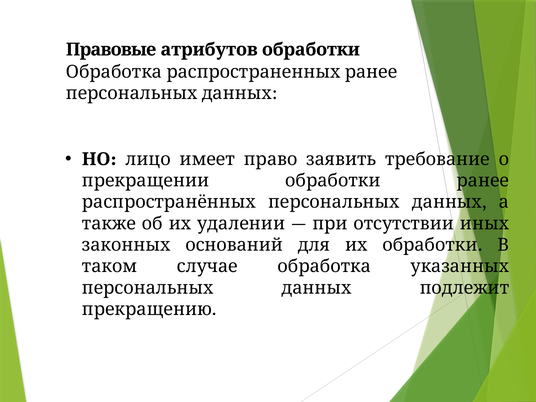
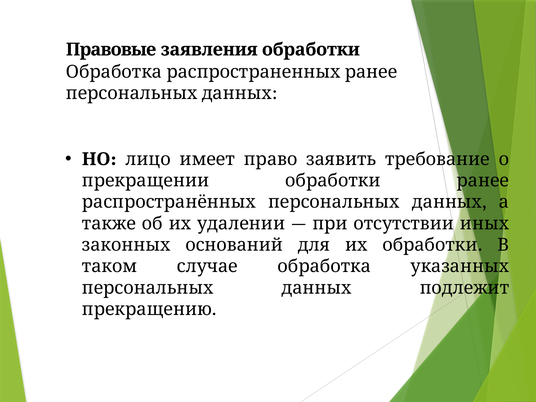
атрибутов: атрибутов -> заявления (209, 50)
